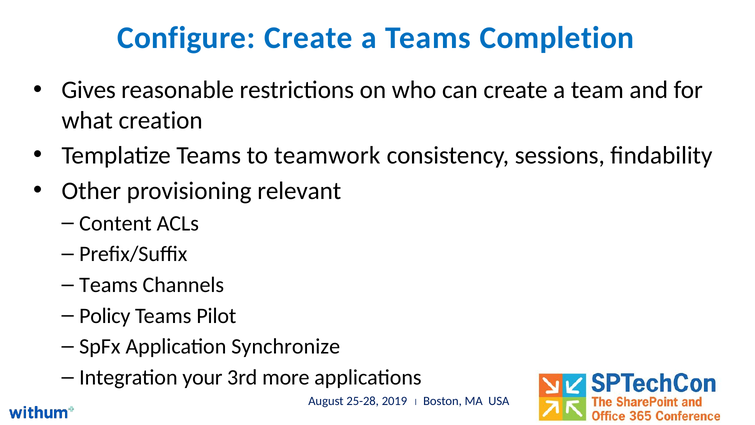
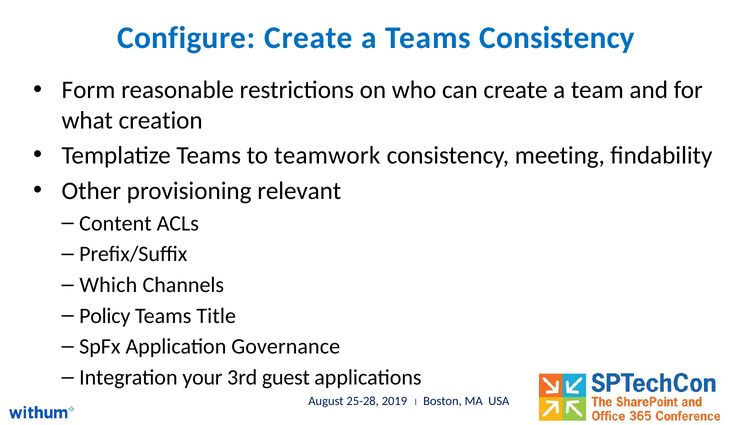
Teams Completion: Completion -> Consistency (557, 38)
Gives: Gives -> Form (88, 90)
sessions: sessions -> meeting (560, 155)
Teams: Teams -> Which (108, 285)
Pilot: Pilot -> Title (216, 316)
Synchronize: Synchronize -> Governance (286, 346)
more: more -> guest (286, 377)
